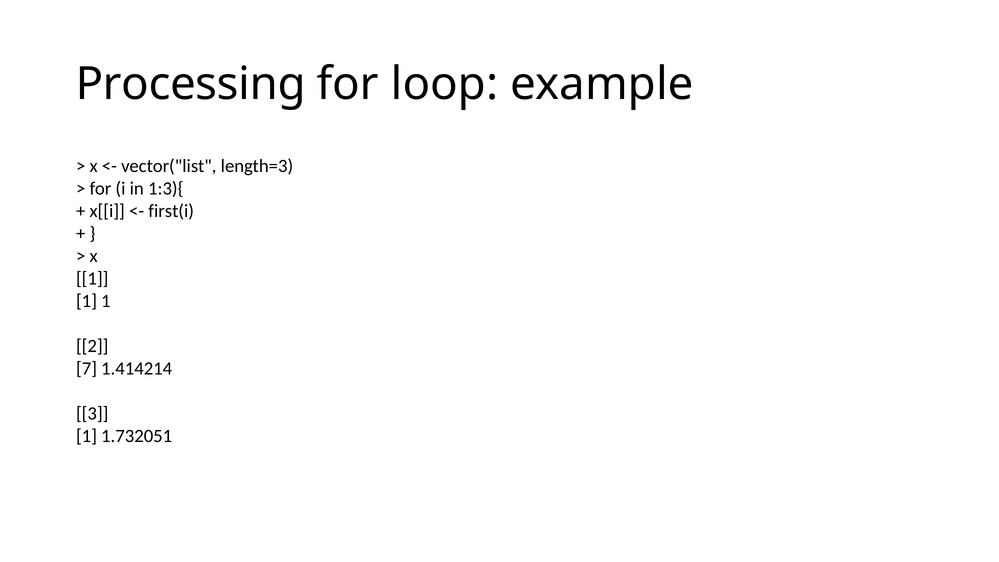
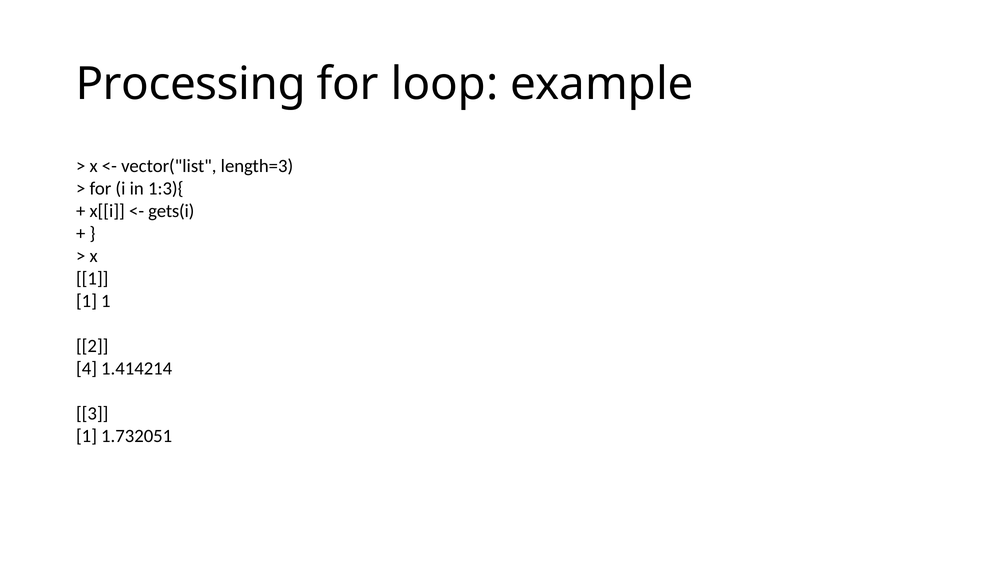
first(i: first(i -> gets(i (171, 211)
7: 7 -> 4 (87, 368)
